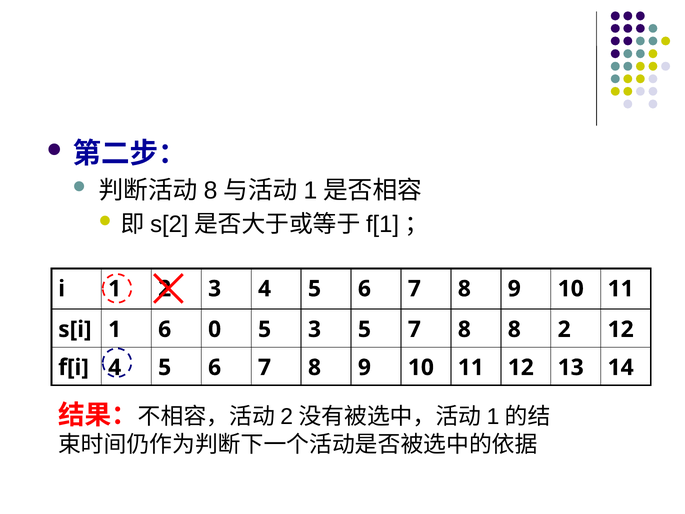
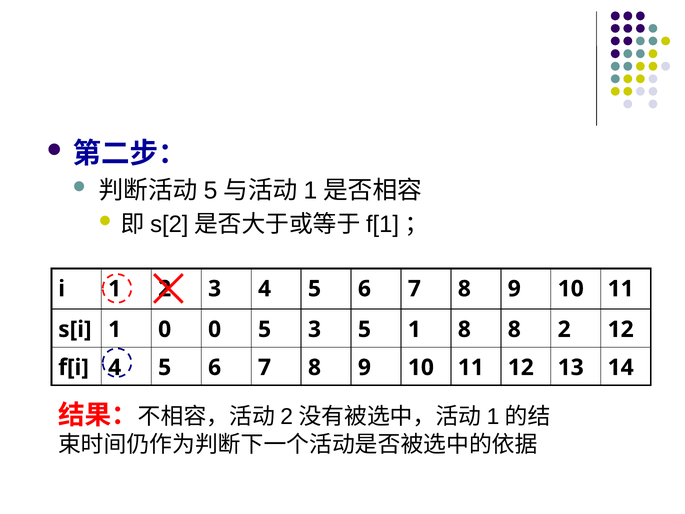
8: 8 -> 5 (211, 190)
1 6: 6 -> 0 (165, 329)
5 7: 7 -> 1 (414, 329)
